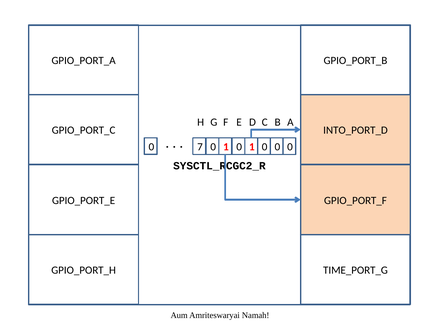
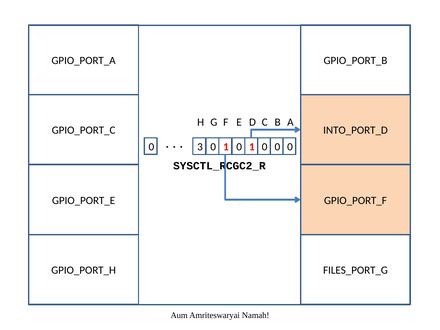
7: 7 -> 3 (200, 147)
TIME_PORT_G: TIME_PORT_G -> FILES_PORT_G (355, 270)
